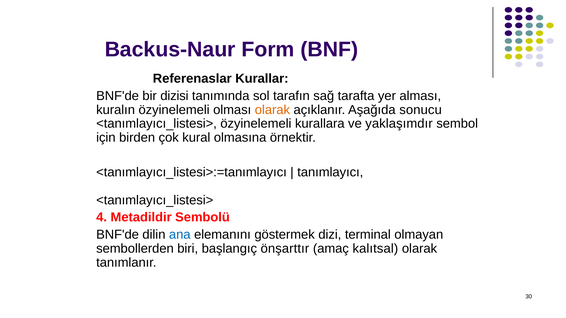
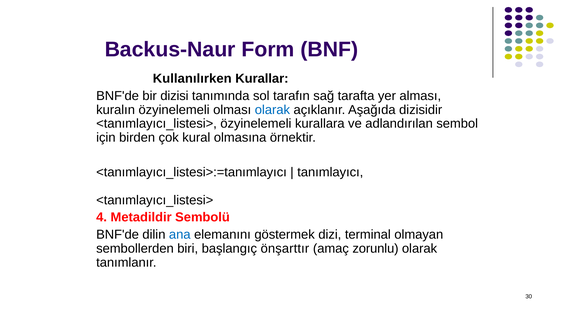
Referenaslar: Referenaslar -> Kullanılırken (192, 79)
olarak colour: orange -> blue (272, 110)
sonucu: sonucu -> dizisidir (421, 110)
yaklaşımdır: yaklaşımdır -> adlandırılan (399, 124)
kalıtsal: kalıtsal -> zorunlu (375, 249)
